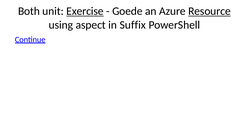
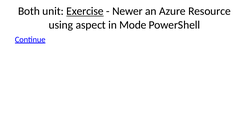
Goede: Goede -> Newer (127, 11)
Resource underline: present -> none (209, 11)
Suffix: Suffix -> Mode (133, 25)
